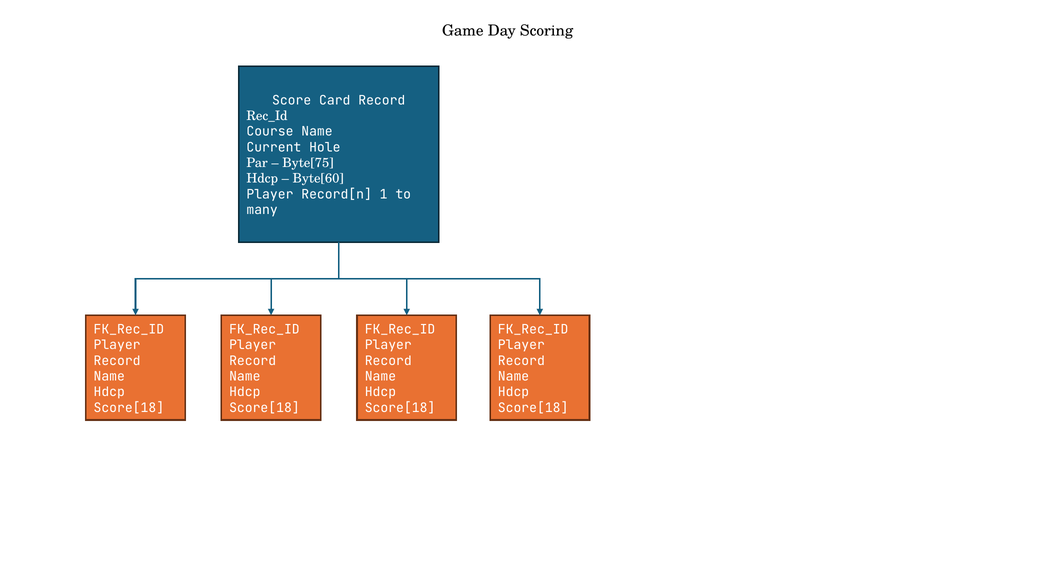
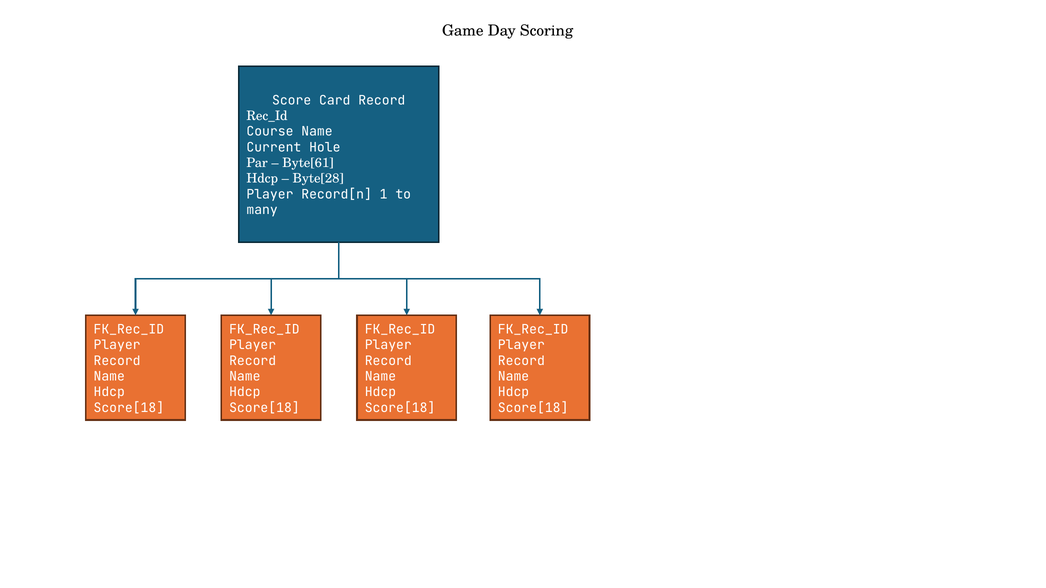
Byte[75: Byte[75 -> Byte[61 (308, 163)
Byte[60: Byte[60 -> Byte[28 (318, 179)
